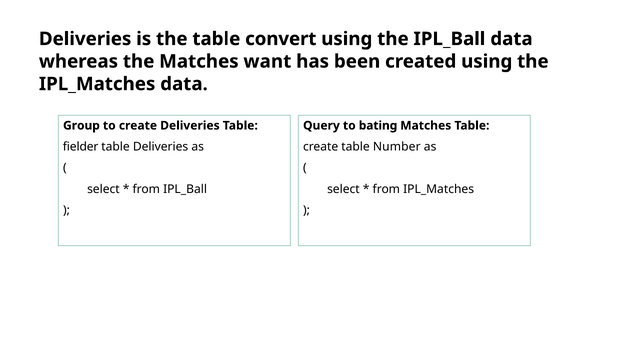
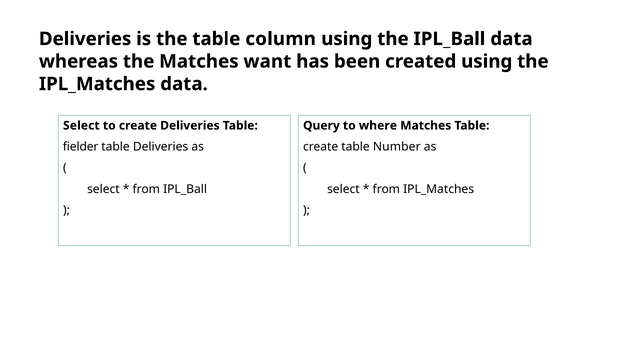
convert: convert -> column (281, 39)
Group: Group -> Select (81, 125)
bating: bating -> where (378, 125)
